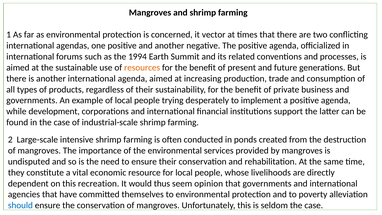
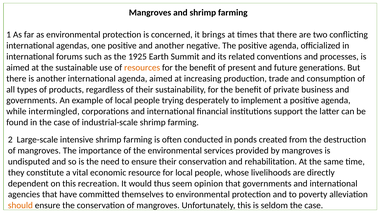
vector: vector -> brings (214, 35)
1994: 1994 -> 1925 (138, 57)
development: development -> intermingled (54, 111)
should colour: blue -> orange (20, 205)
